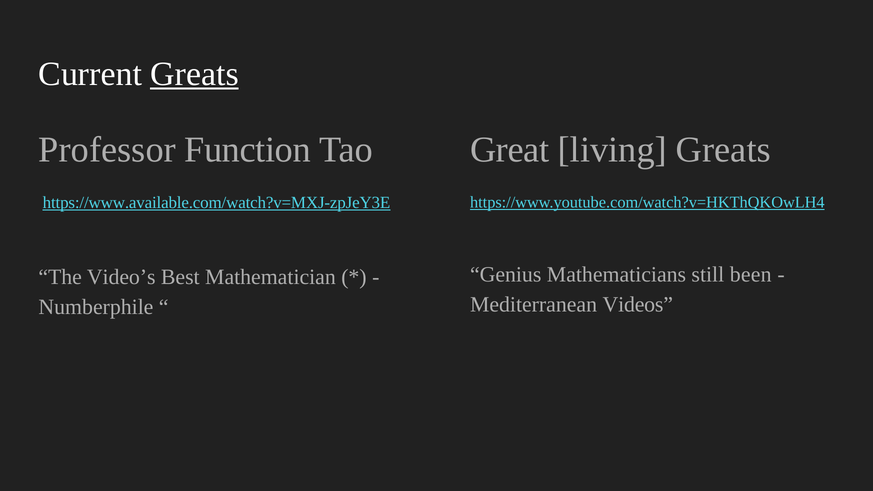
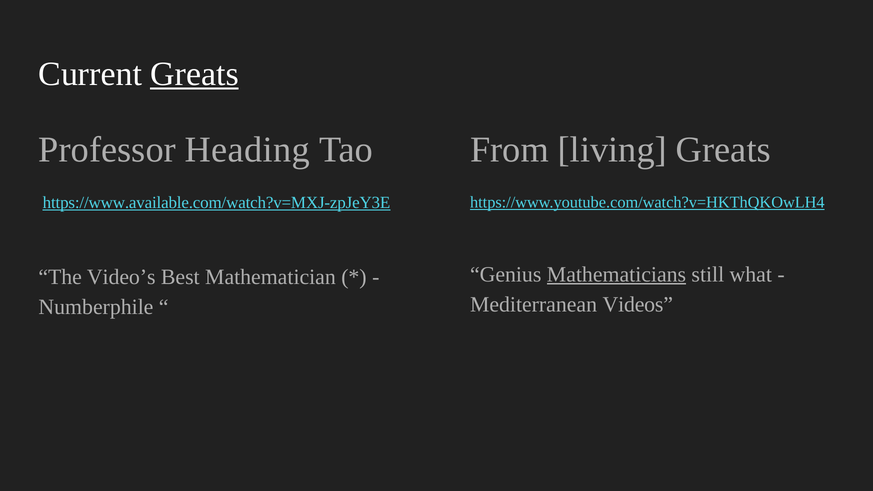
Function: Function -> Heading (247, 150)
Great: Great -> From (509, 150)
Mathematicians underline: none -> present (616, 274)
been: been -> what (751, 274)
